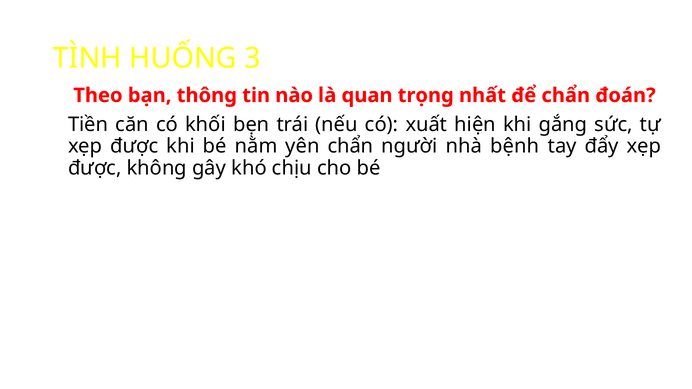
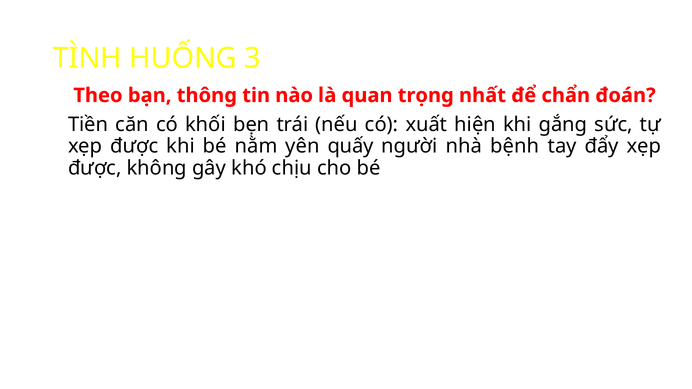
yên chẩn: chẩn -> quấy (351, 146)
